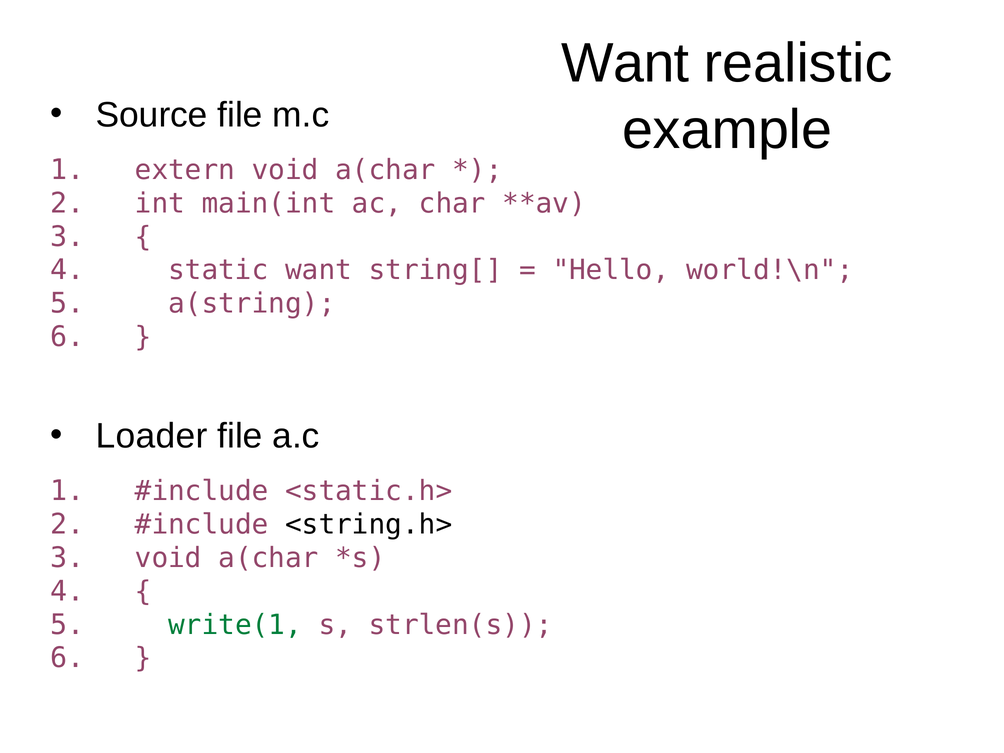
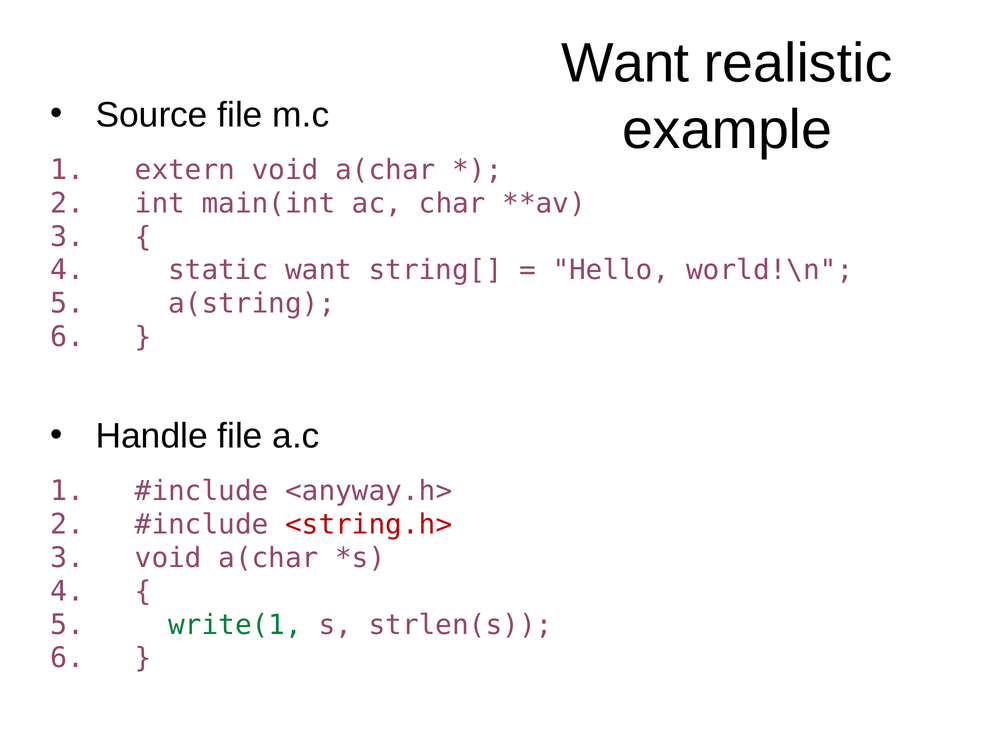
Loader: Loader -> Handle (152, 436)
<static.h>: <static.h> -> <anyway.h> (369, 491)
<string.h> colour: black -> red (369, 525)
